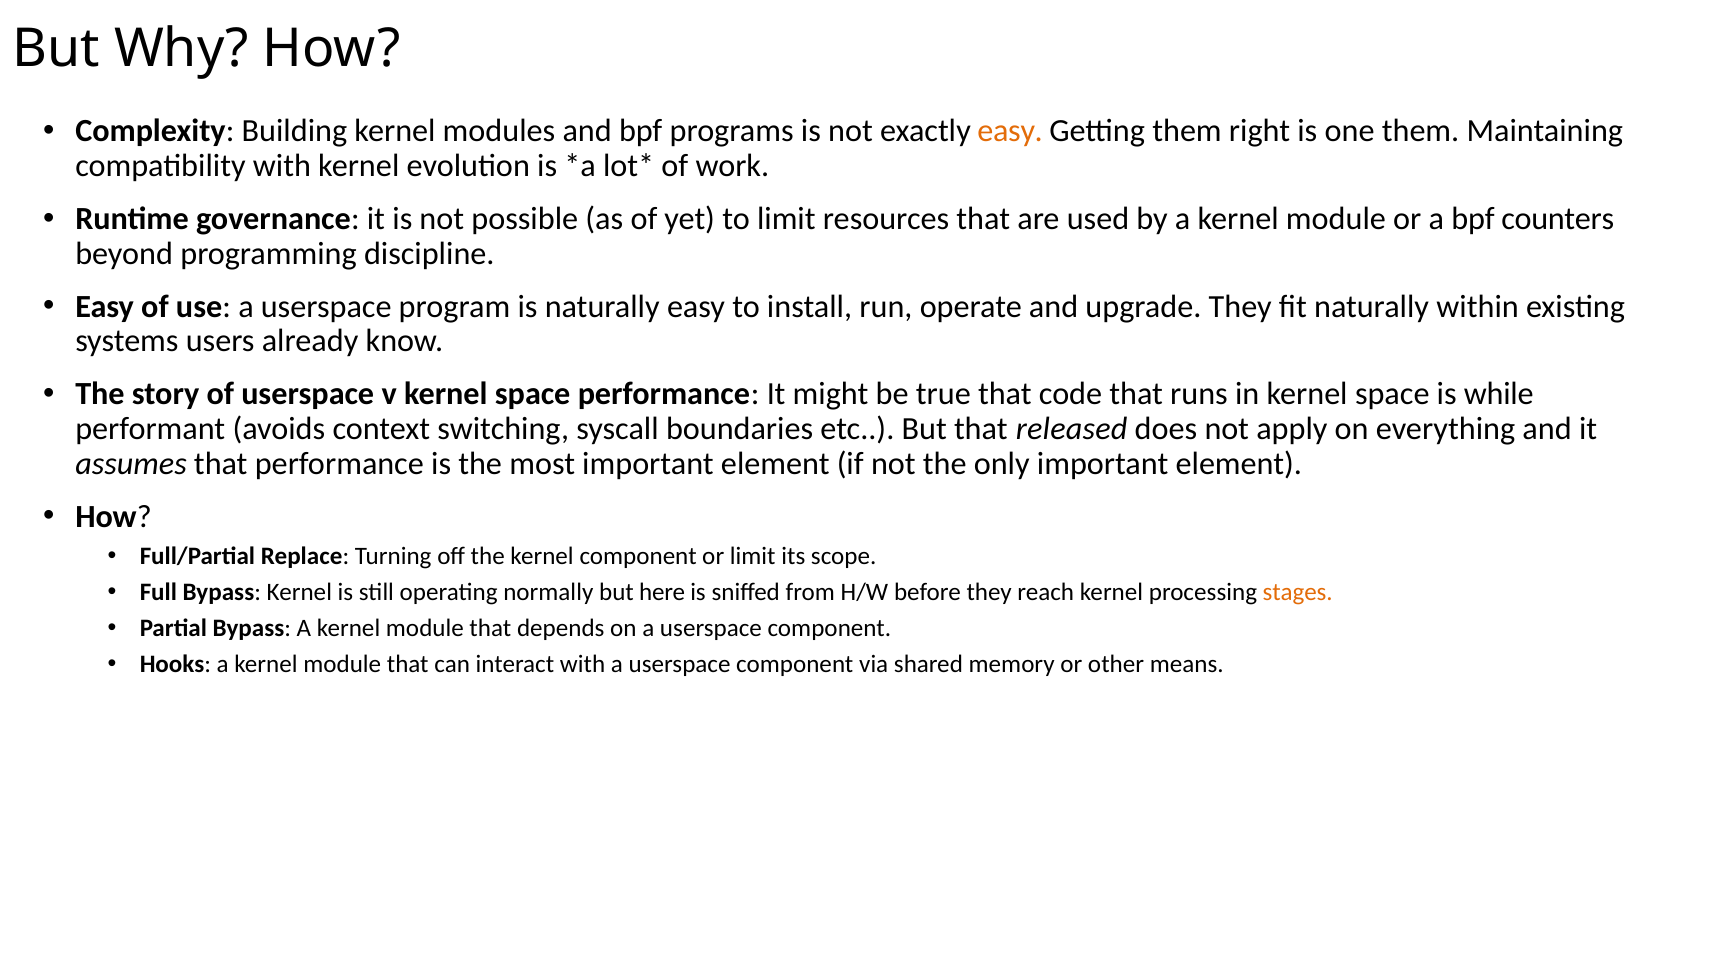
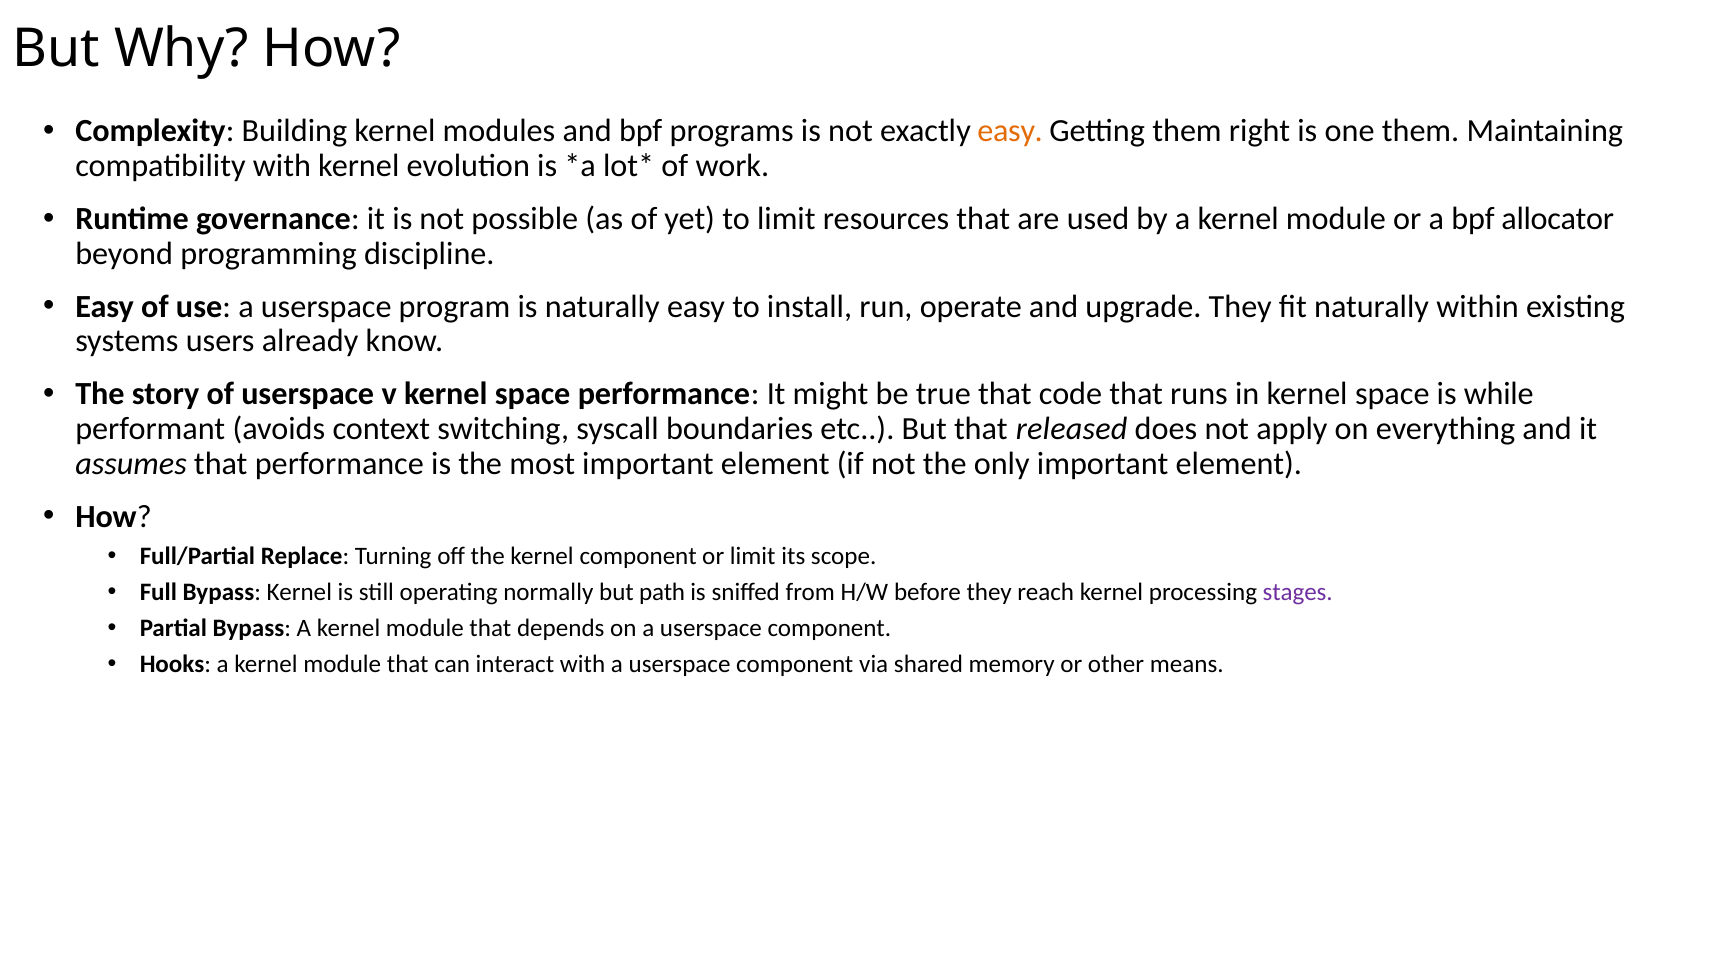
counters: counters -> allocator (1558, 219)
here: here -> path (662, 592)
stages colour: orange -> purple (1298, 592)
